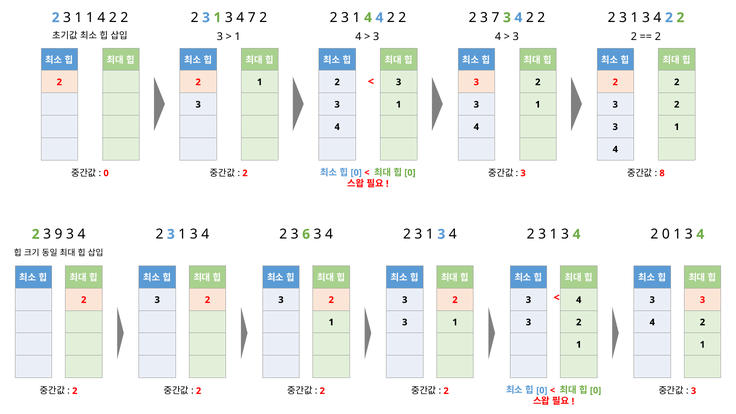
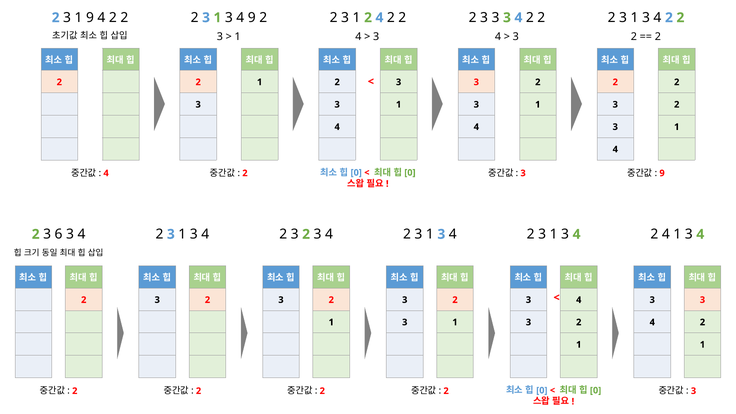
4 7: 7 -> 9 (252, 18)
2 3 1 4: 4 -> 2 (368, 18)
7: 7 -> 3 (496, 18)
1 1: 1 -> 9 (90, 18)
0: 0 -> 4 (106, 173)
8: 8 -> 9 (662, 173)
2 3 6: 6 -> 2 (306, 234)
0: 0 -> 4 (666, 234)
9: 9 -> 6 (58, 234)
